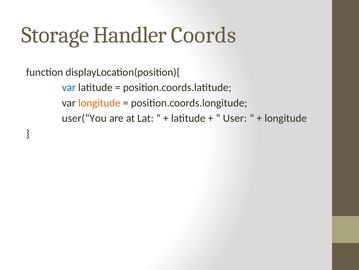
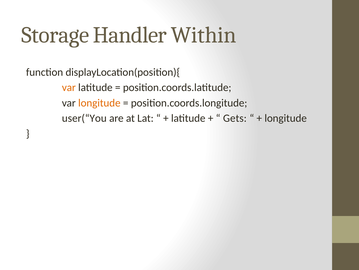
Coords: Coords -> Within (204, 35)
var colour: blue -> orange (69, 87)
User: User -> Gets (235, 118)
